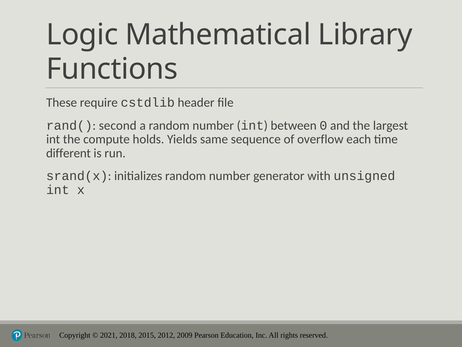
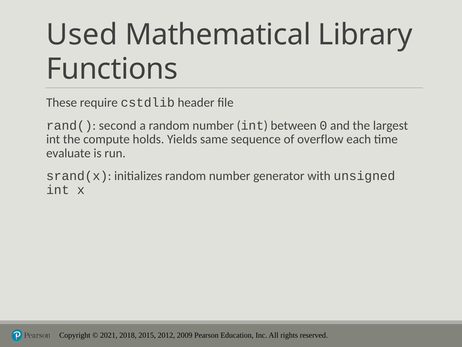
Logic: Logic -> Used (82, 35)
different: different -> evaluate (68, 153)
